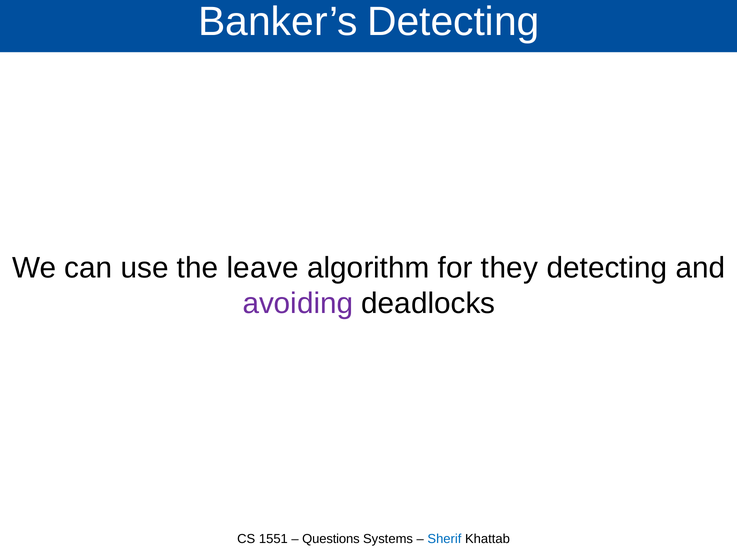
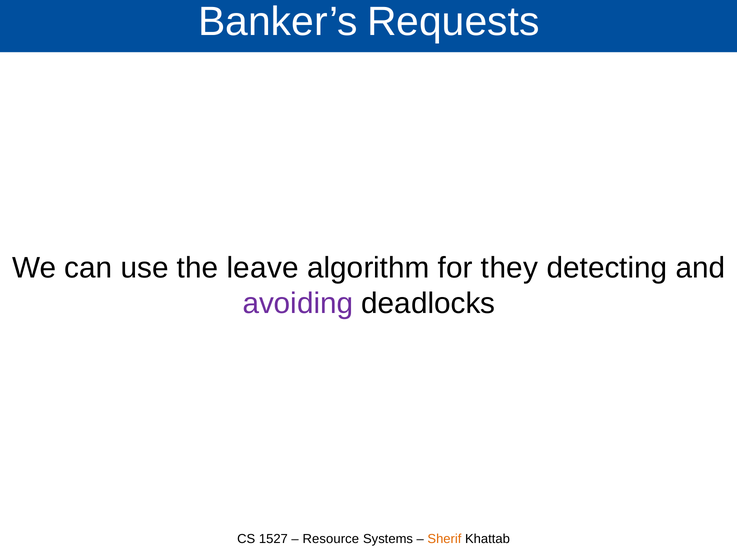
Banker’s Detecting: Detecting -> Requests (453, 22)
1551: 1551 -> 1527 (273, 539)
Questions: Questions -> Resource (331, 539)
Sherif colour: blue -> orange (444, 539)
